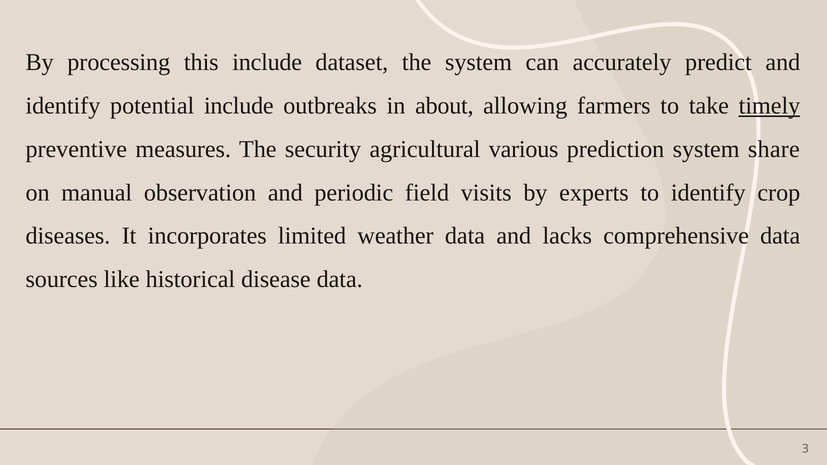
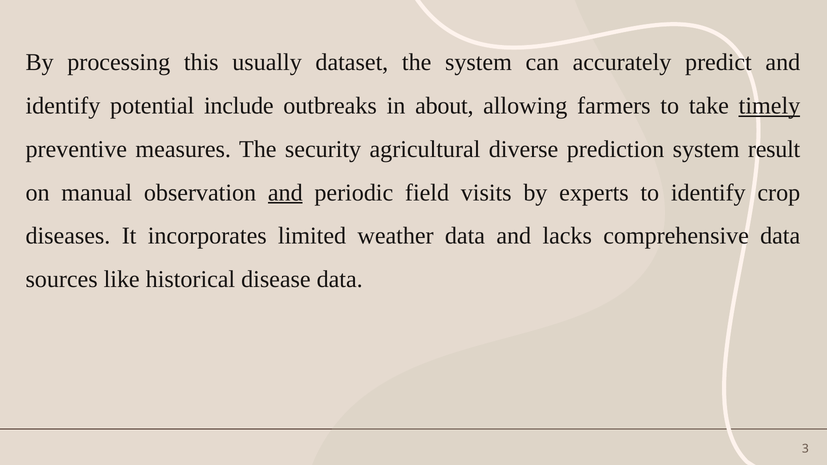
this include: include -> usually (267, 62)
various: various -> diverse (524, 149)
share: share -> result (774, 149)
and underline: none -> present (285, 193)
